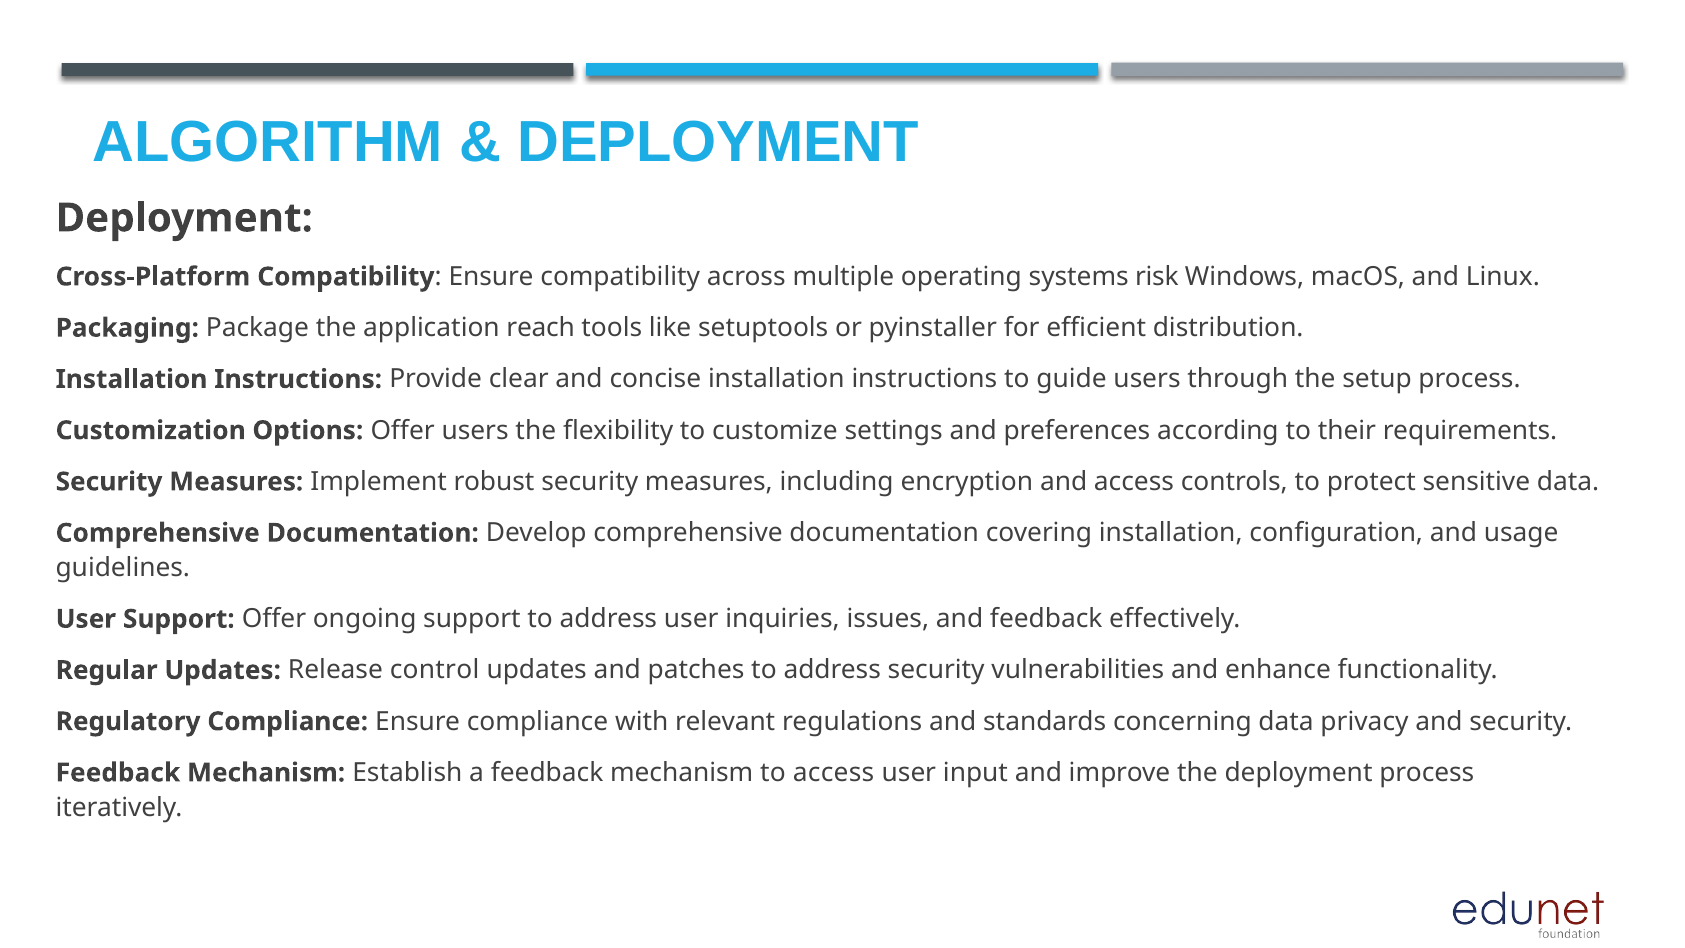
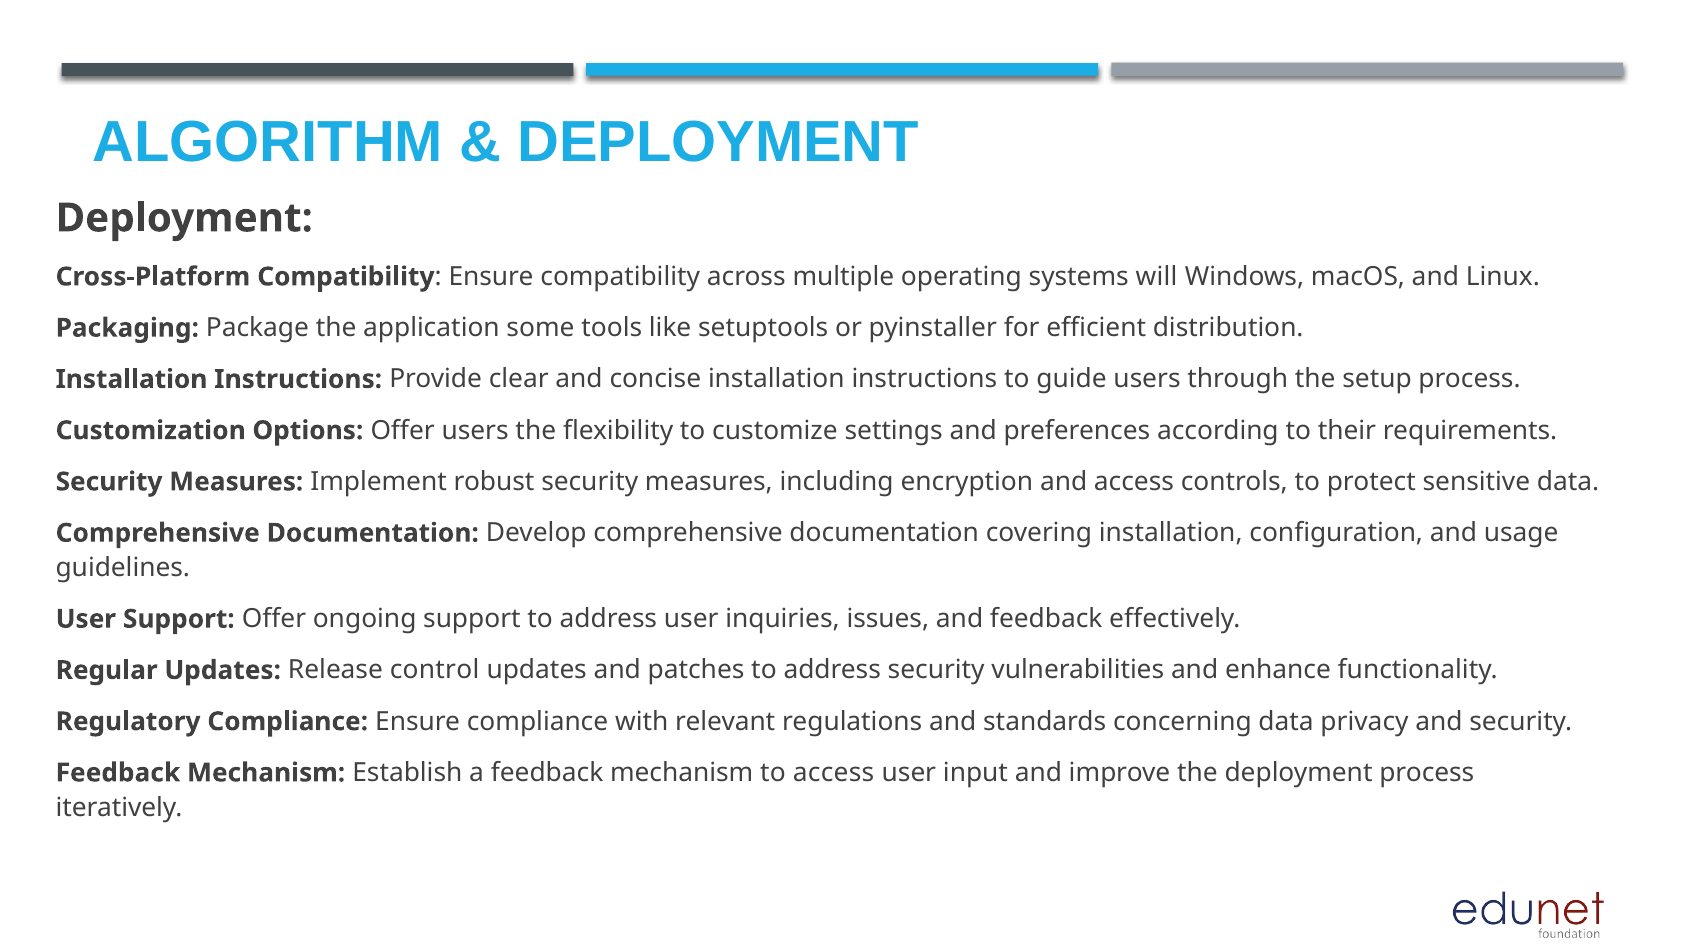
risk: risk -> will (1157, 277)
reach: reach -> some (541, 328)
